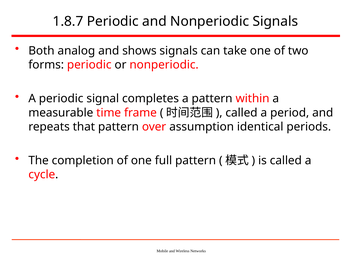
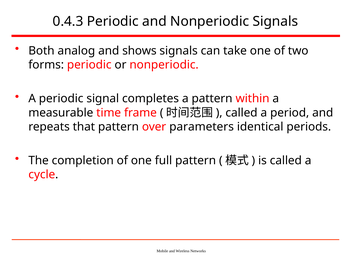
1.8.7: 1.8.7 -> 0.4.3 (68, 21)
assumption: assumption -> parameters (202, 127)
